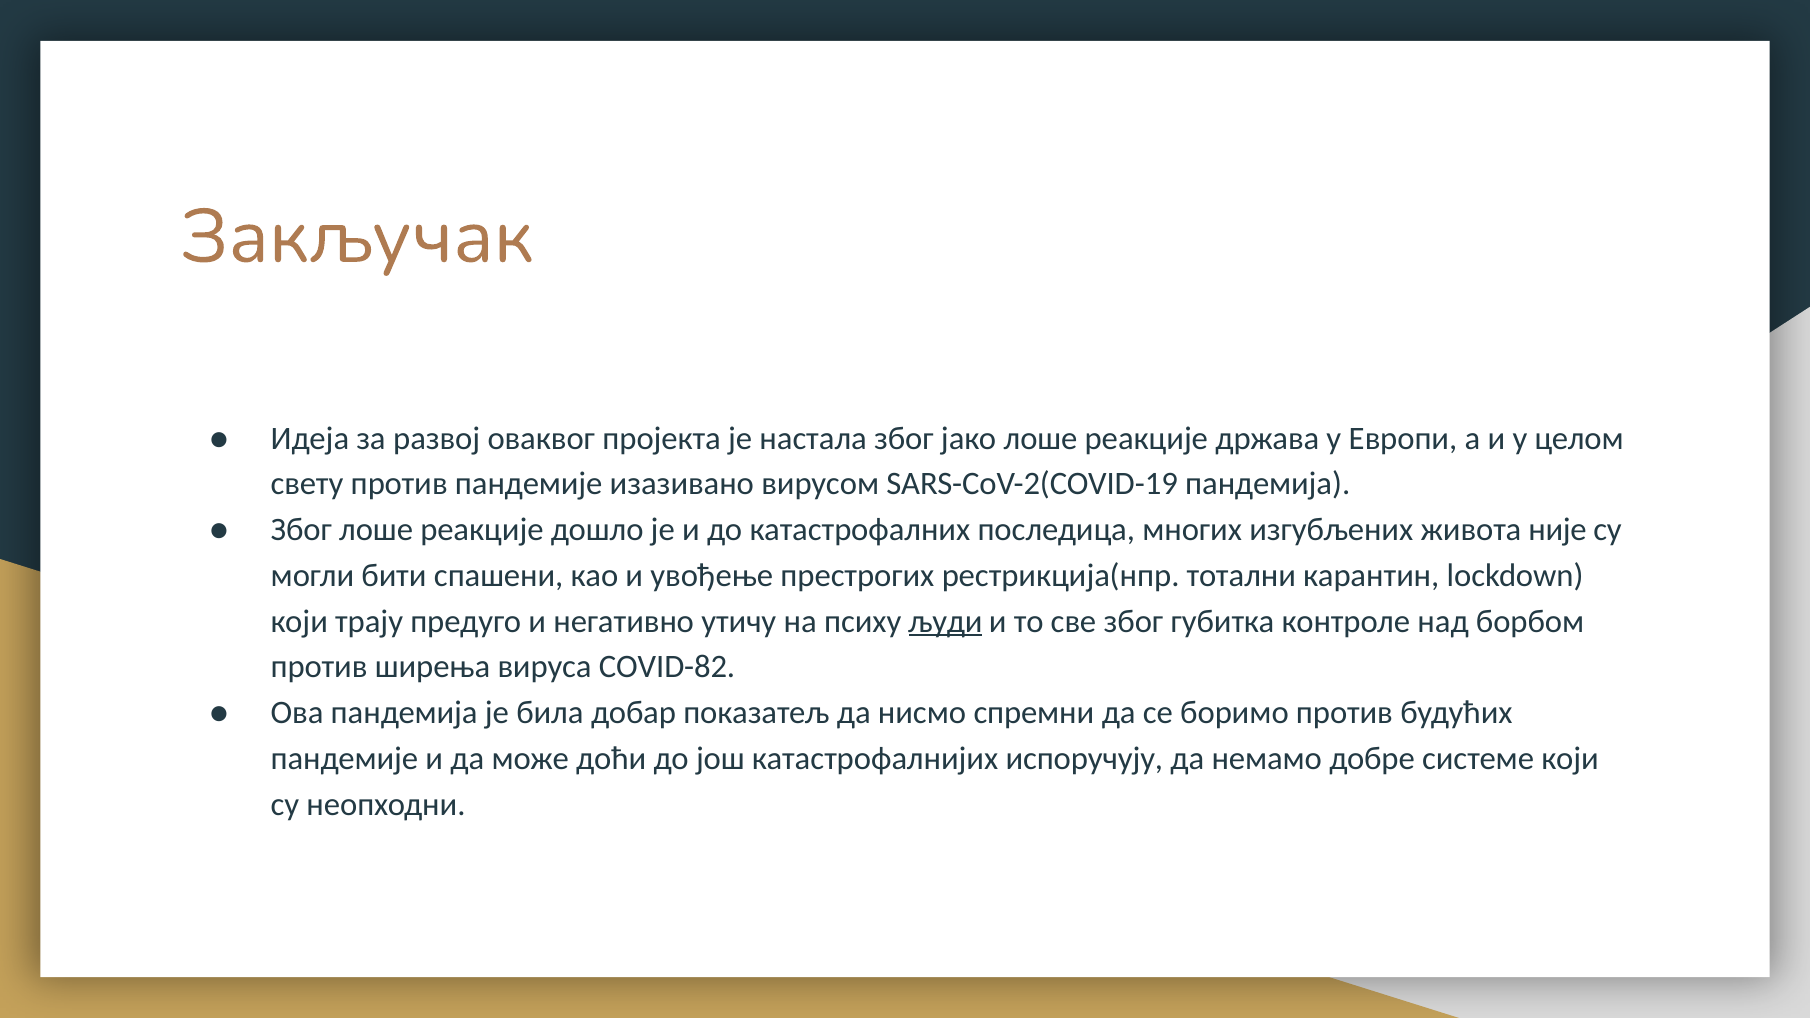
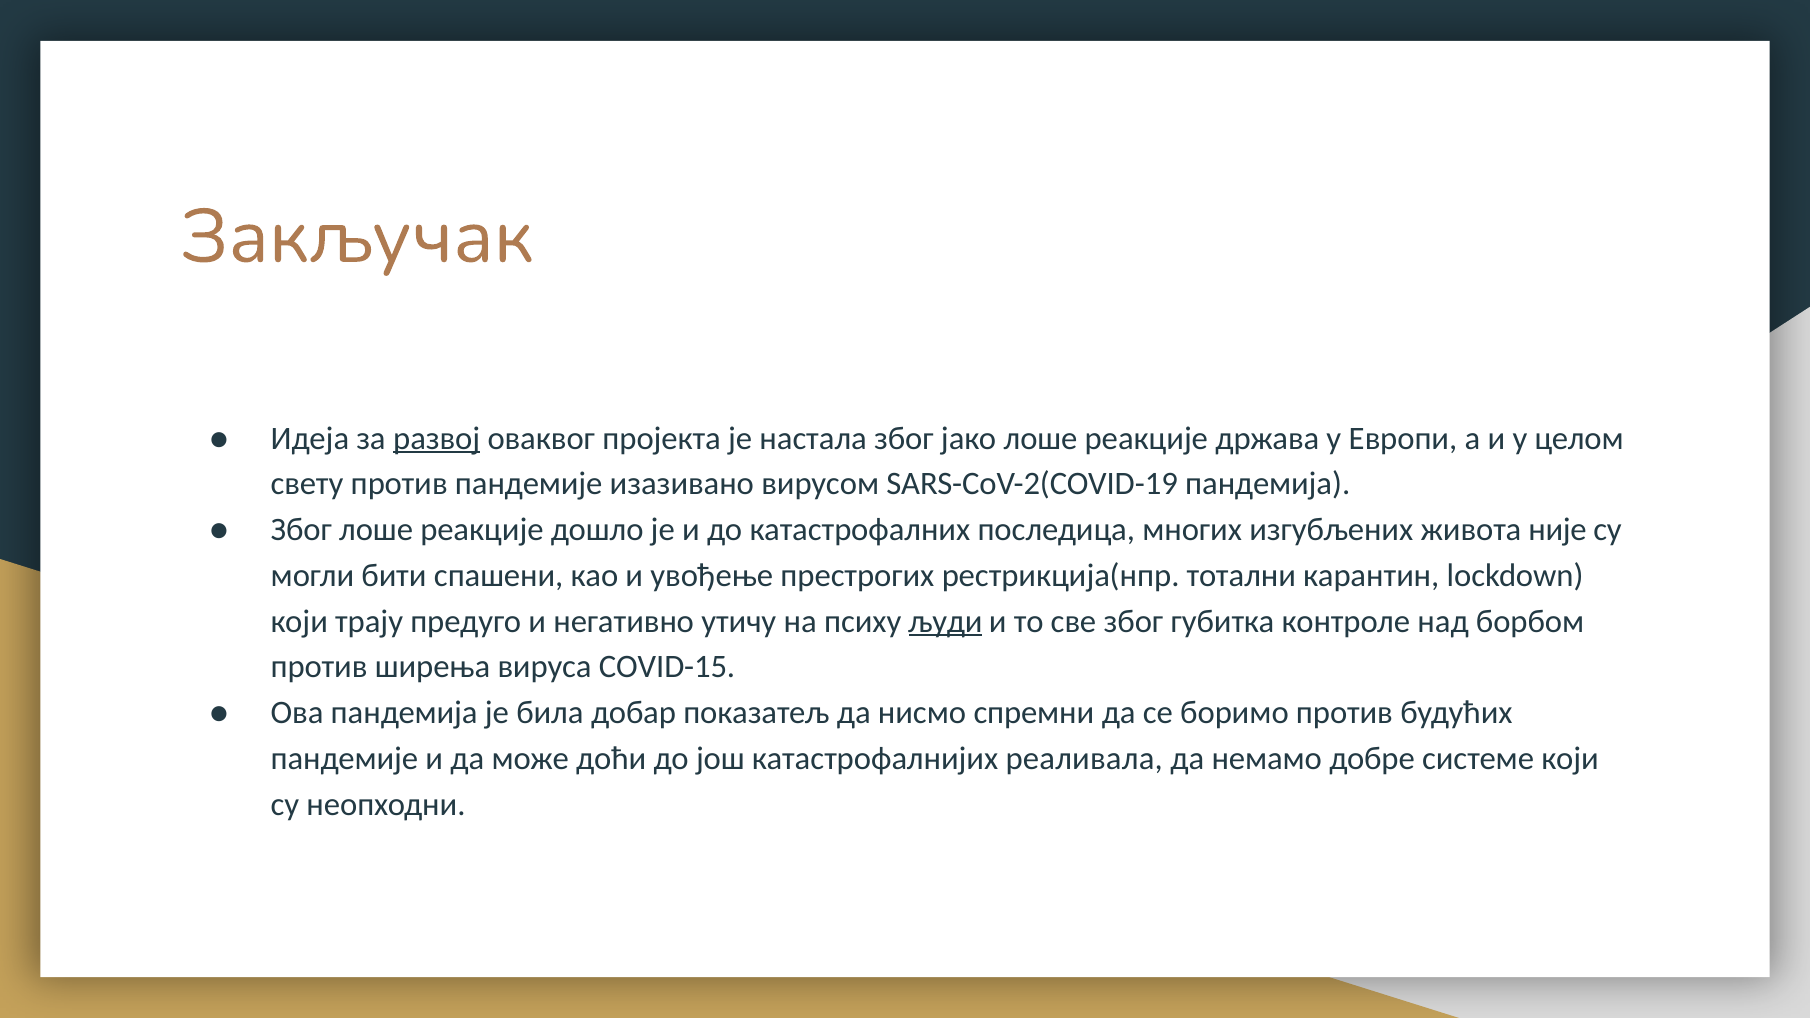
развој underline: none -> present (437, 438)
COVID-82: COVID-82 -> COVID-15 (667, 667)
испоручују: испоручују -> реаливала (1084, 759)
